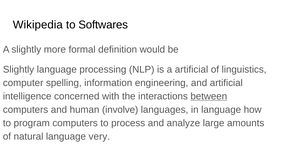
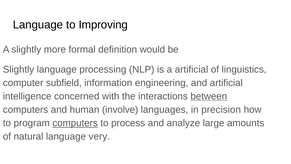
Wikipedia: Wikipedia -> Language (38, 25)
Softwares: Softwares -> Improving (103, 25)
spelling: spelling -> subfield (64, 83)
in language: language -> precision (221, 109)
computers underline: none -> present (75, 123)
